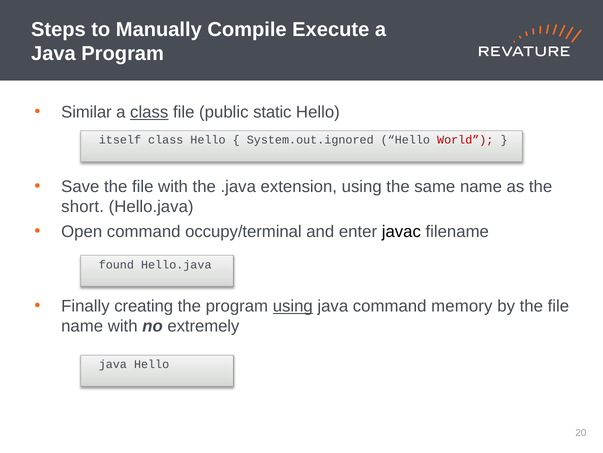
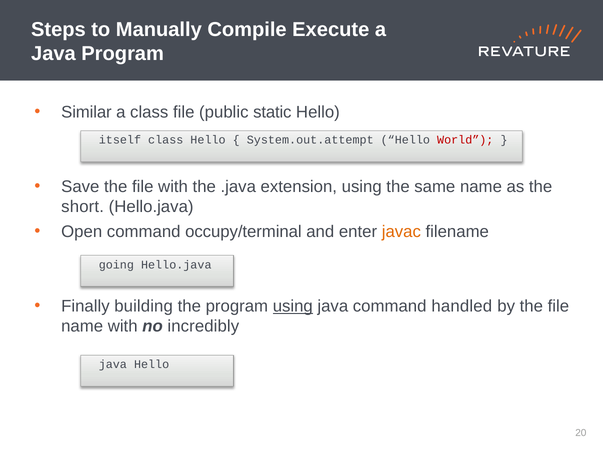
class underline: present -> none (149, 112)
System.out.ignored: System.out.ignored -> System.out.attempt (310, 140)
javac colour: black -> orange (401, 231)
found: found -> going (116, 264)
creating: creating -> building (144, 306)
memory: memory -> handled (462, 306)
extremely: extremely -> incredibly (203, 326)
